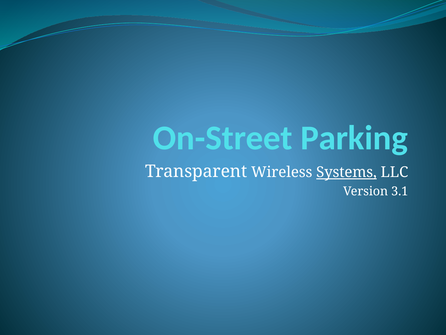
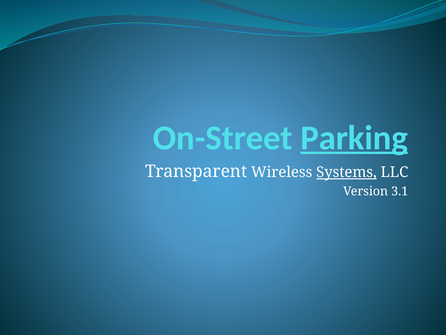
Parking underline: none -> present (354, 138)
